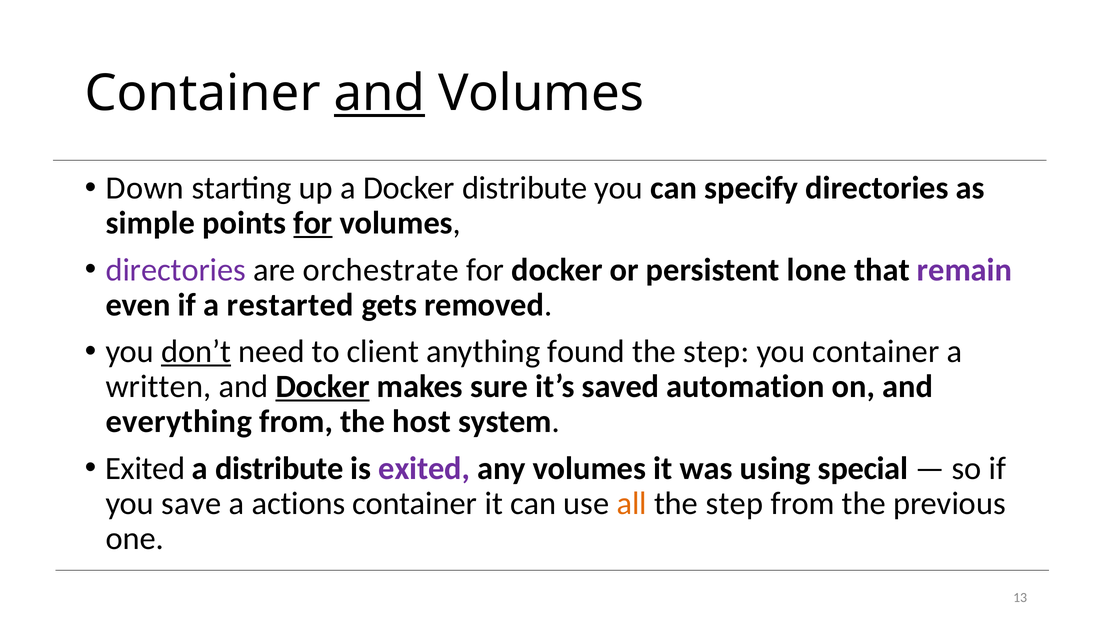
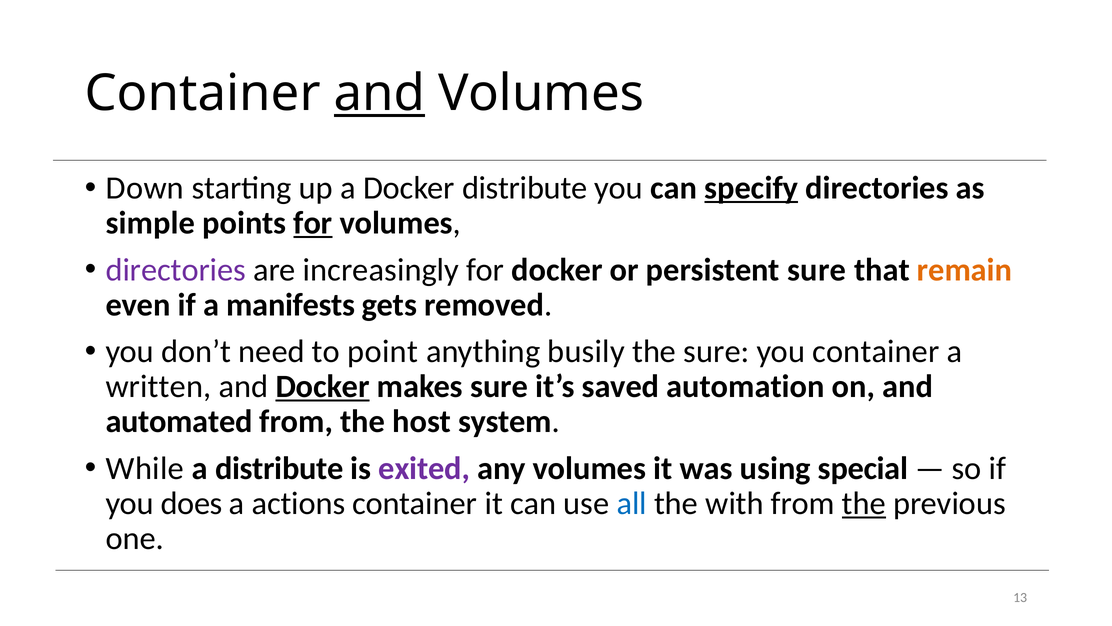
specify underline: none -> present (751, 188)
orchestrate: orchestrate -> increasingly (381, 270)
persistent lone: lone -> sure (817, 270)
remain colour: purple -> orange (965, 270)
restarted: restarted -> manifests (291, 305)
don’t underline: present -> none (196, 351)
client: client -> point (383, 351)
found: found -> busily (586, 351)
step: step -> sure (716, 351)
everything: everything -> automated (179, 421)
Exited: Exited -> While (145, 468)
save: save -> does (192, 503)
all colour: orange -> blue (632, 503)
step: step -> with (735, 503)
the underline: none -> present (864, 503)
